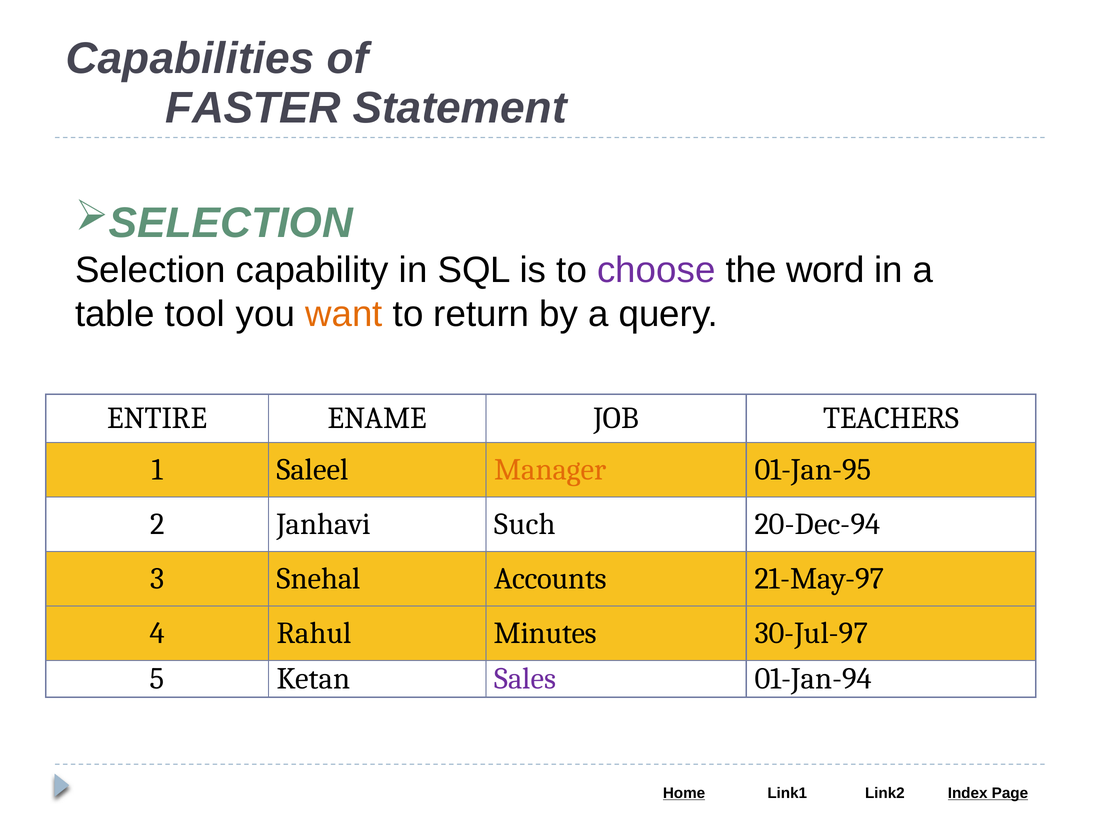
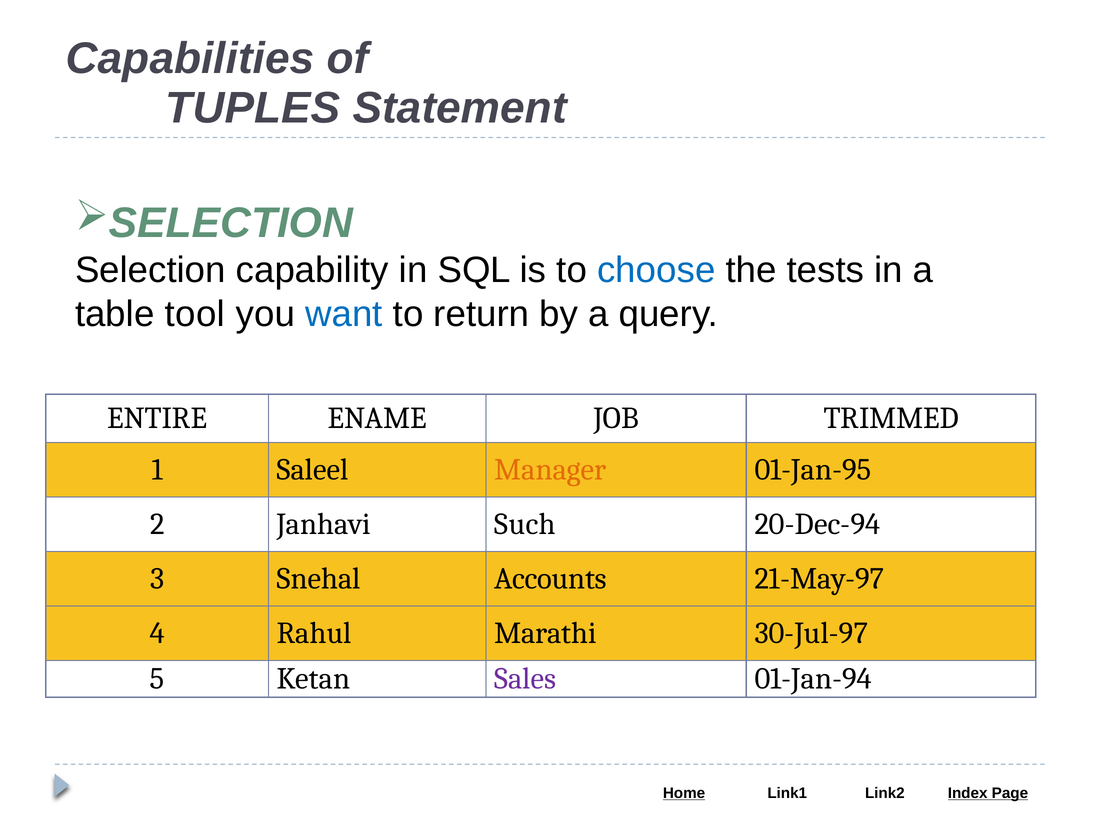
FASTER: FASTER -> TUPLES (253, 108)
choose colour: purple -> blue (656, 270)
word: word -> tests (825, 270)
want colour: orange -> blue (344, 314)
TEACHERS: TEACHERS -> TRIMMED (891, 418)
Minutes: Minutes -> Marathi (545, 633)
